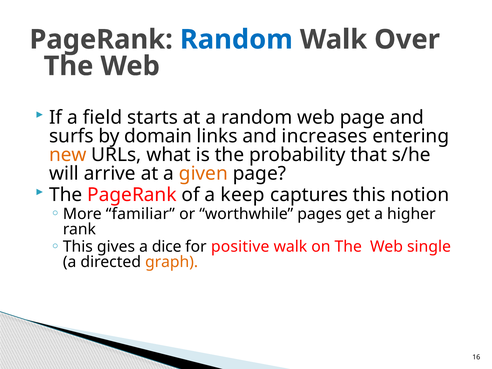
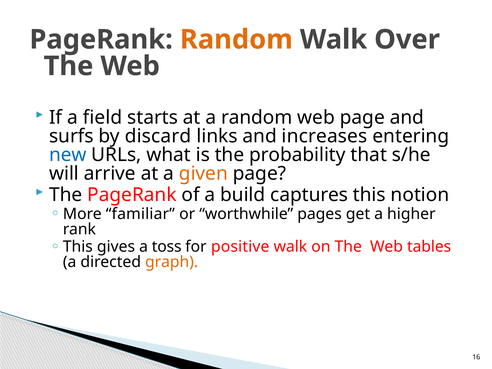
Random colour: blue -> orange (236, 40)
domain: domain -> discard (158, 136)
new colour: orange -> blue (68, 155)
keep: keep -> build (243, 195)
dice: dice -> toss (167, 247)
single: single -> tables (429, 247)
